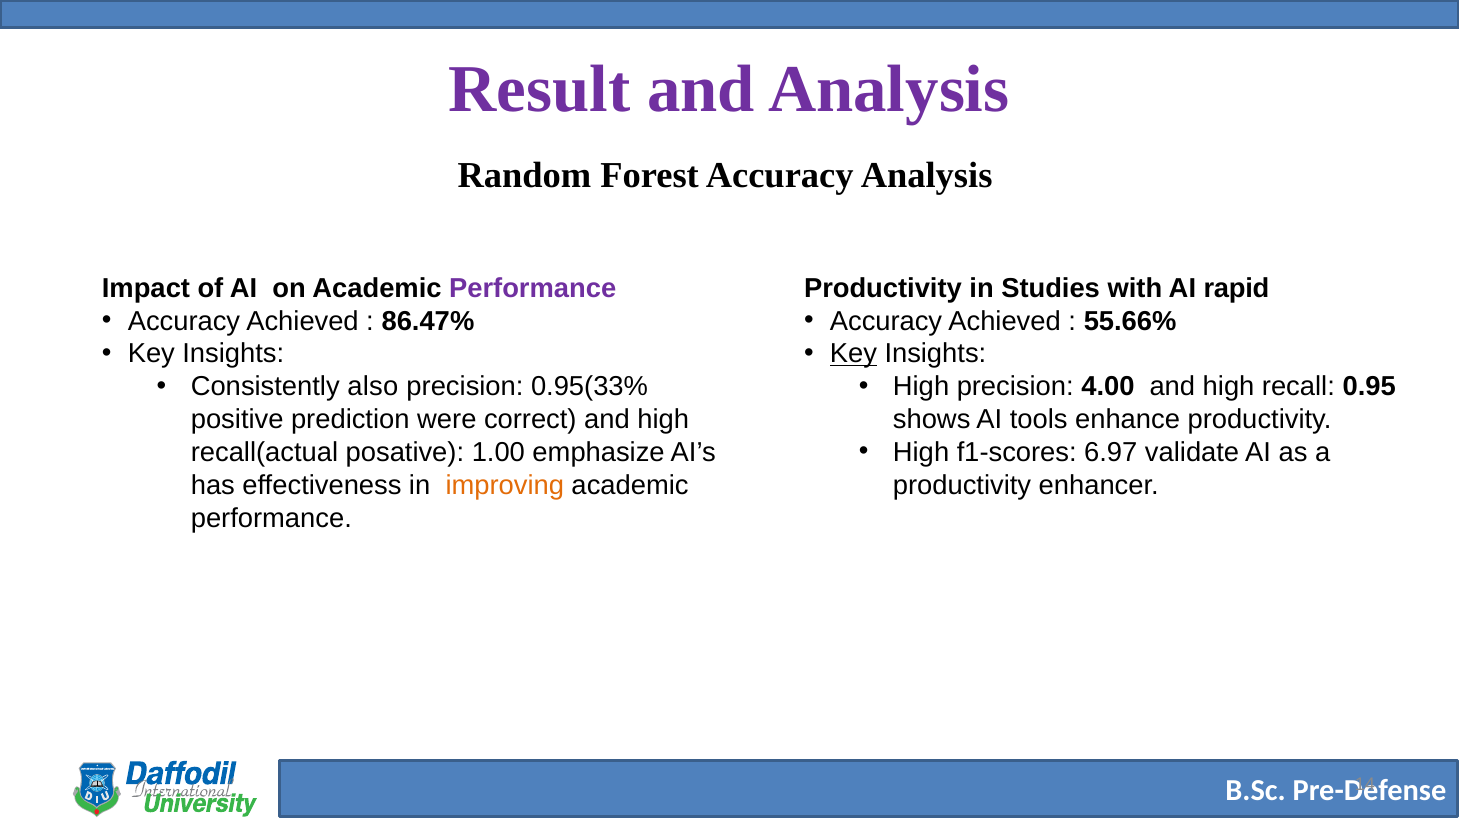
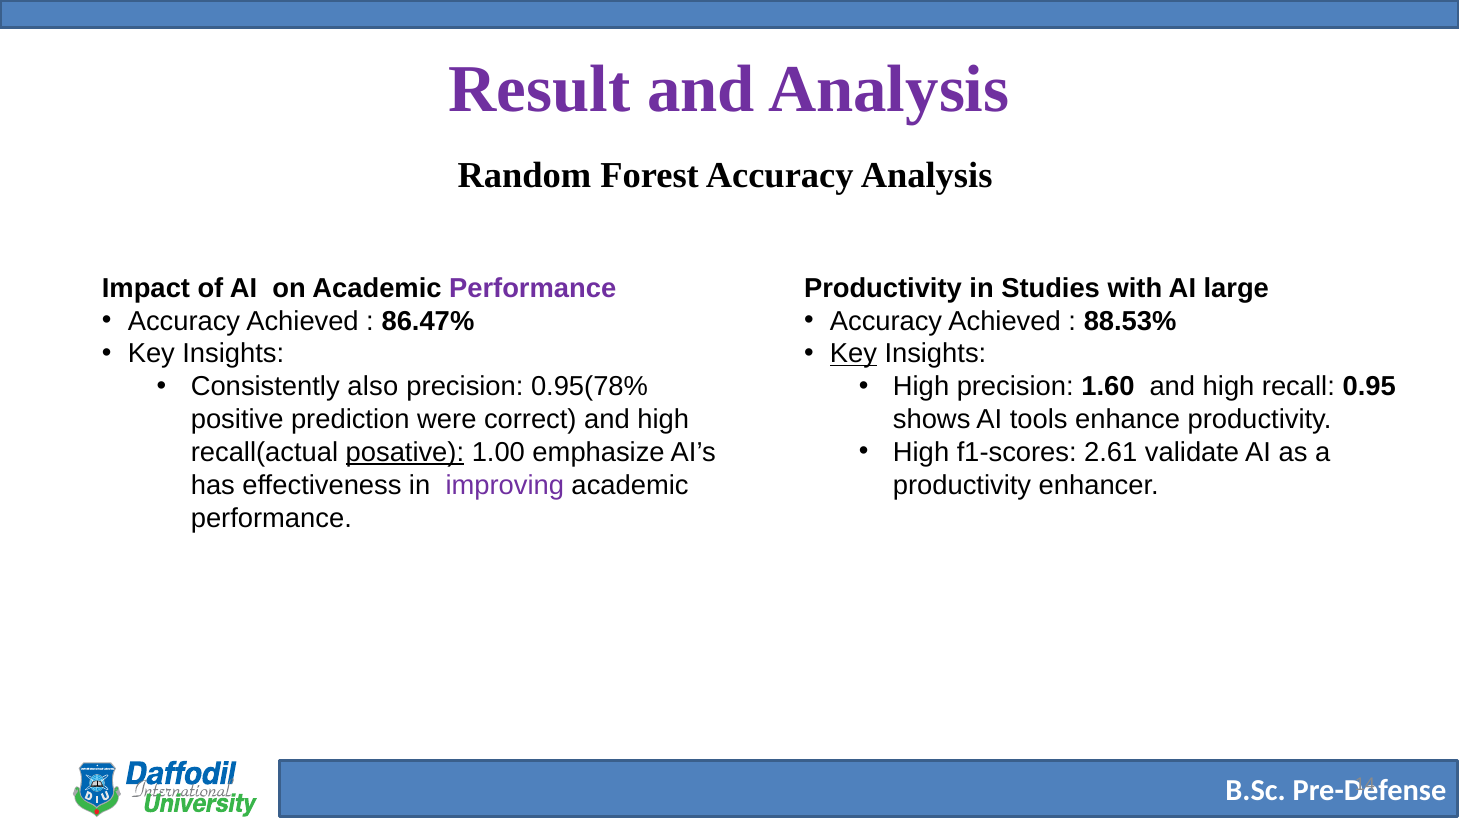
rapid: rapid -> large (1236, 288)
55.66%: 55.66% -> 88.53% (1130, 321)
0.95(33%: 0.95(33% -> 0.95(78% (590, 387)
4.00: 4.00 -> 1.60 (1108, 387)
6.97: 6.97 -> 2.61 (1111, 452)
posative underline: none -> present (405, 452)
improving colour: orange -> purple (505, 485)
